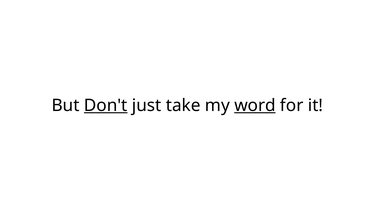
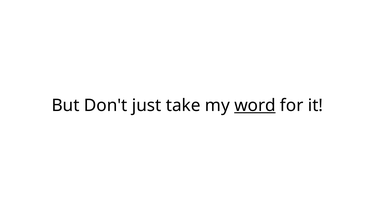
Don't underline: present -> none (106, 105)
